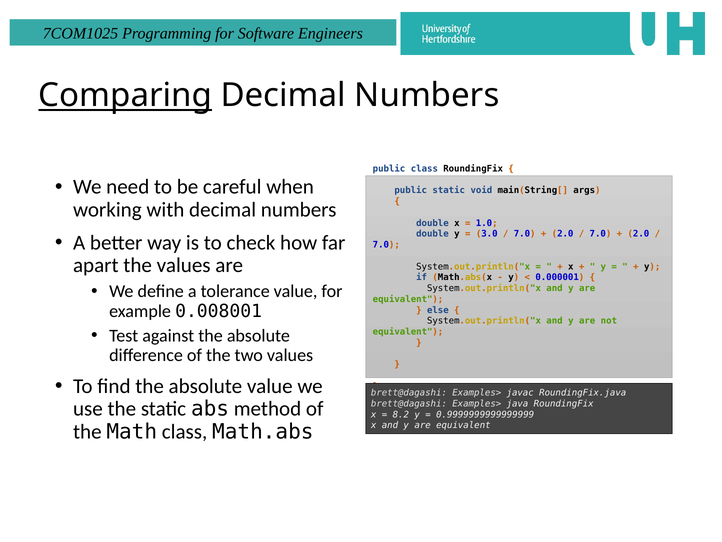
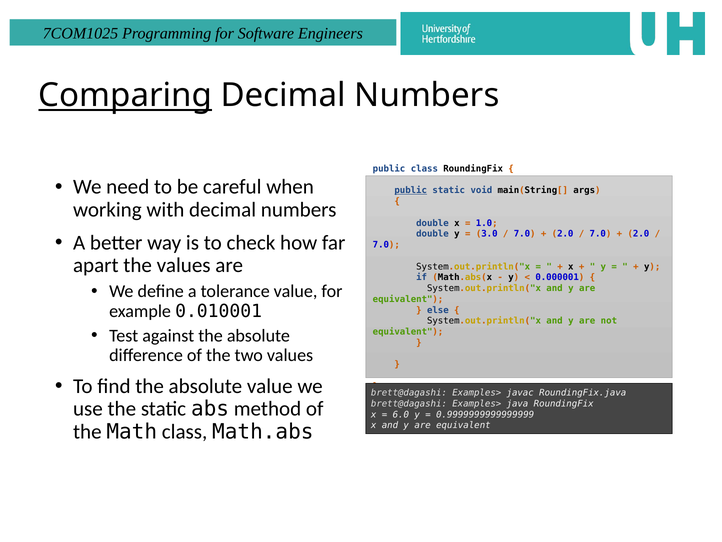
public underline: none -> present (411, 190)
0.008001: 0.008001 -> 0.010001 (219, 311)
8.2: 8.2 -> 6.0 (401, 414)
